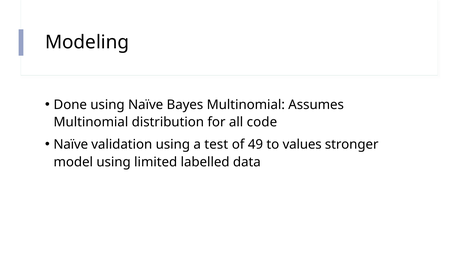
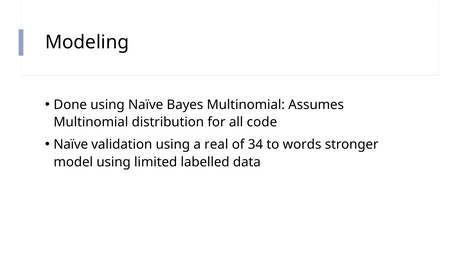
test: test -> real (216, 144)
49: 49 -> 34 (255, 144)
values: values -> words (302, 144)
